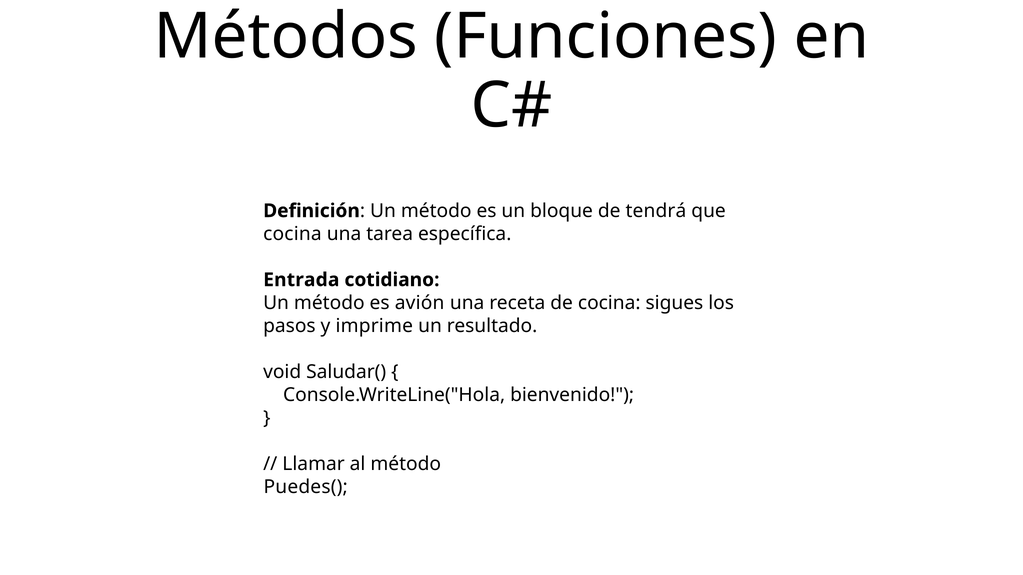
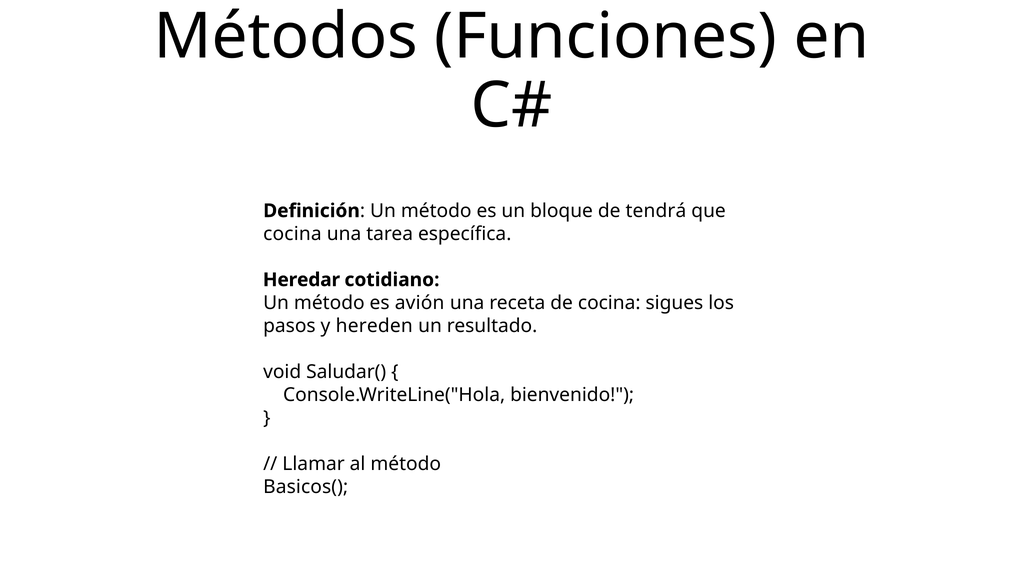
Entrada: Entrada -> Heredar (301, 280)
imprime: imprime -> hereden (374, 326)
Puedes(: Puedes( -> Basicos( (306, 487)
